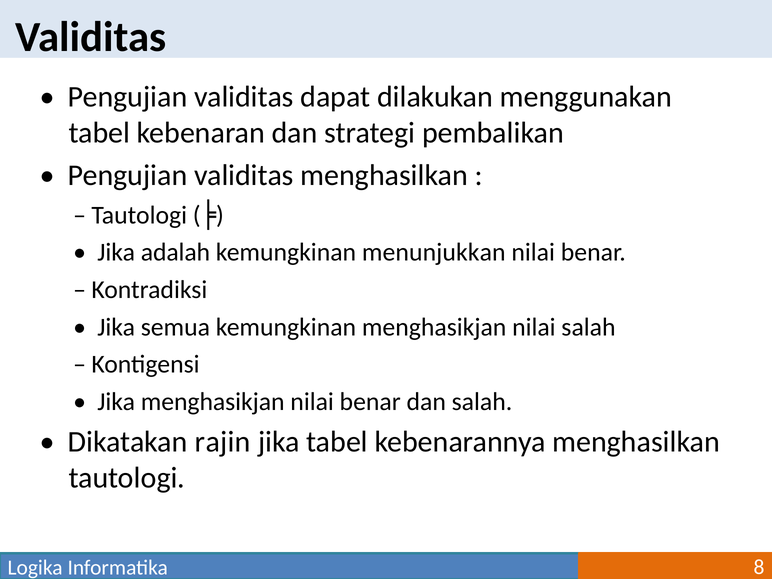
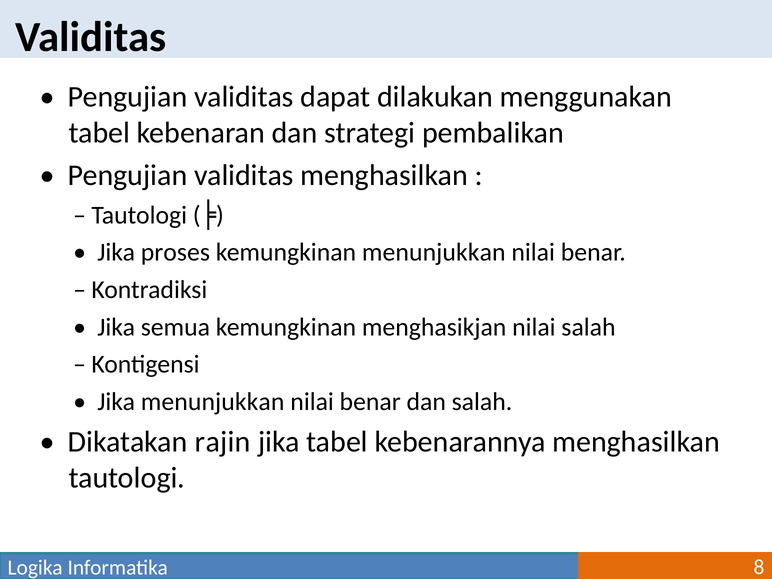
adalah: adalah -> proses (175, 252)
Jika menghasikjan: menghasikjan -> menunjukkan (213, 402)
